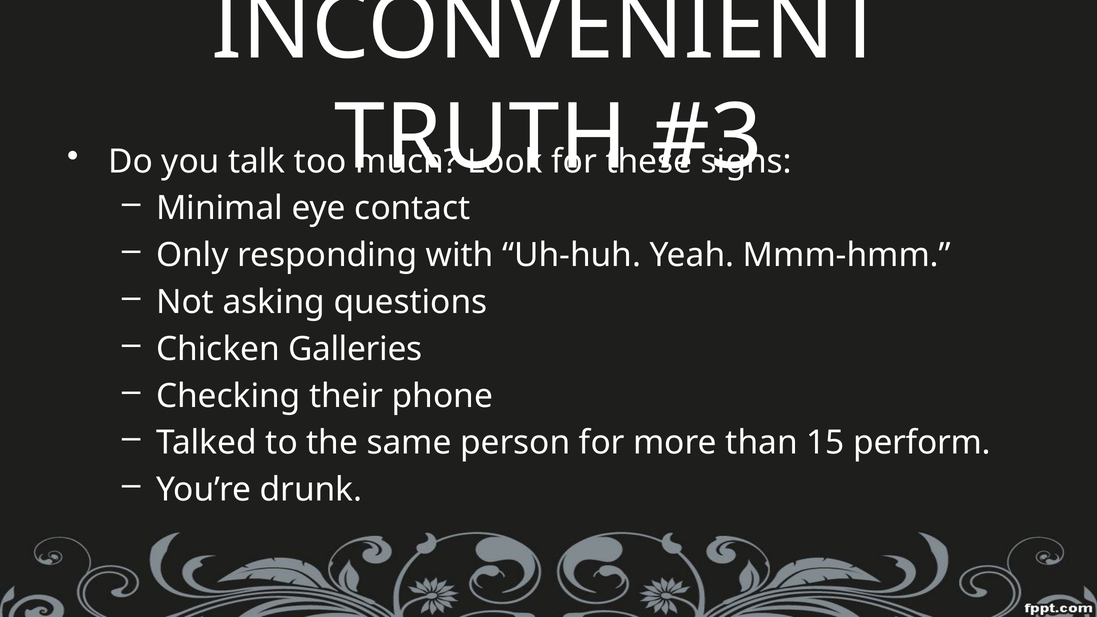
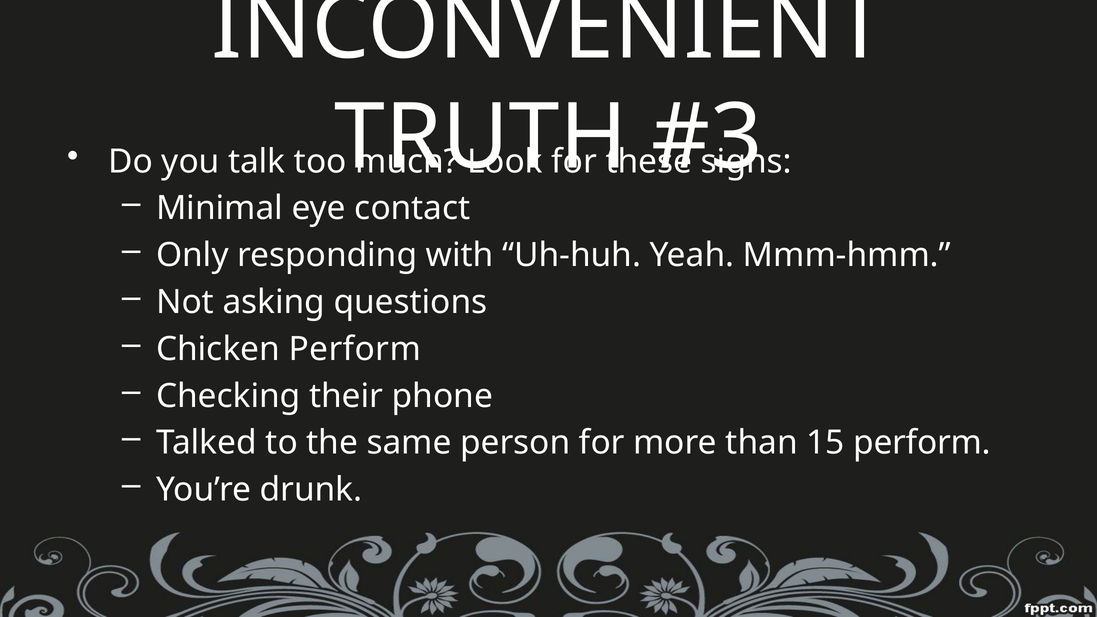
Chicken Galleries: Galleries -> Perform (355, 349)
